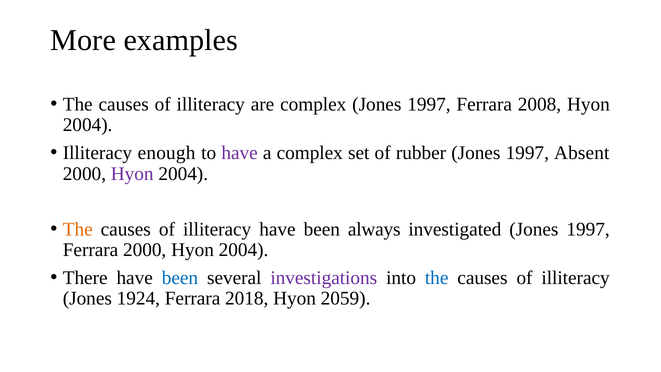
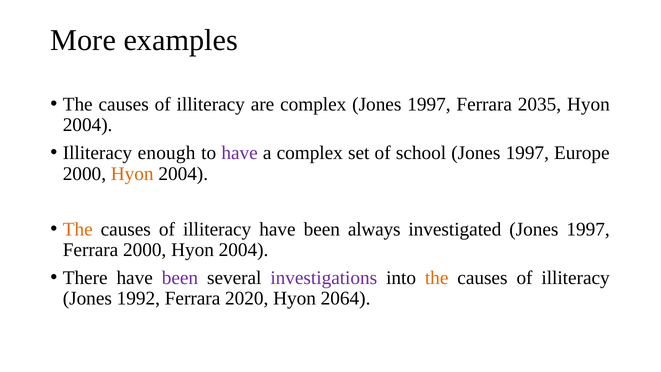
2008: 2008 -> 2035 (540, 104)
rubber: rubber -> school (421, 153)
Absent: Absent -> Europe (582, 153)
Hyon colour: purple -> orange (132, 174)
been colour: blue -> purple (180, 278)
the colour: blue -> orange (437, 278)
1924: 1924 -> 1992 (138, 298)
2018: 2018 -> 2020 (247, 298)
2059: 2059 -> 2064 (346, 298)
